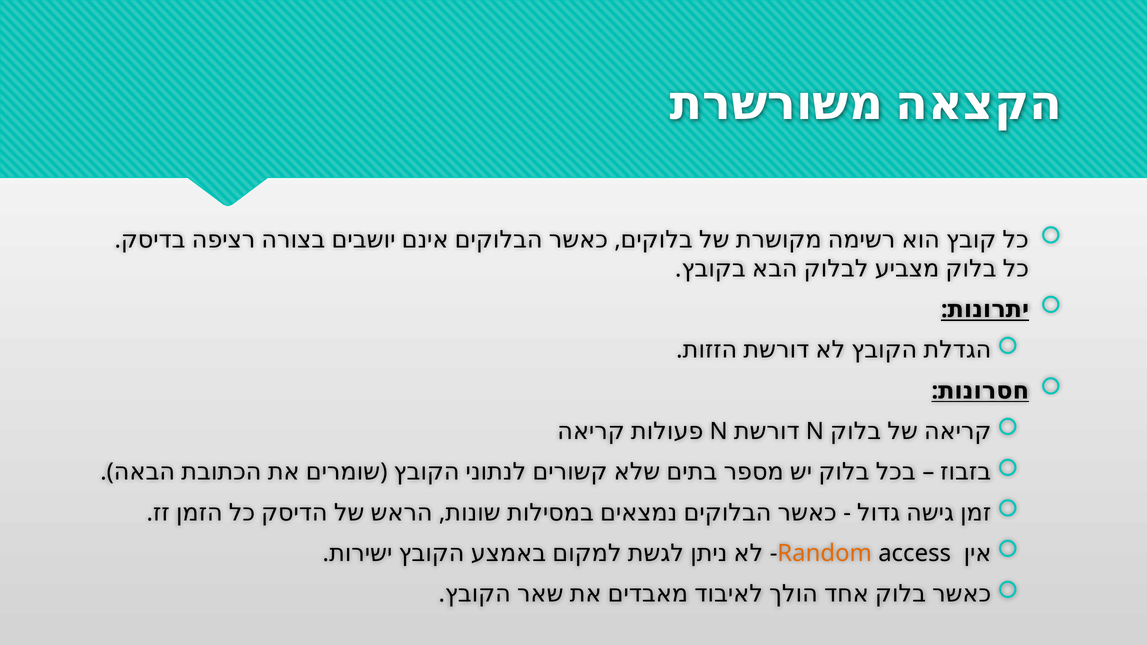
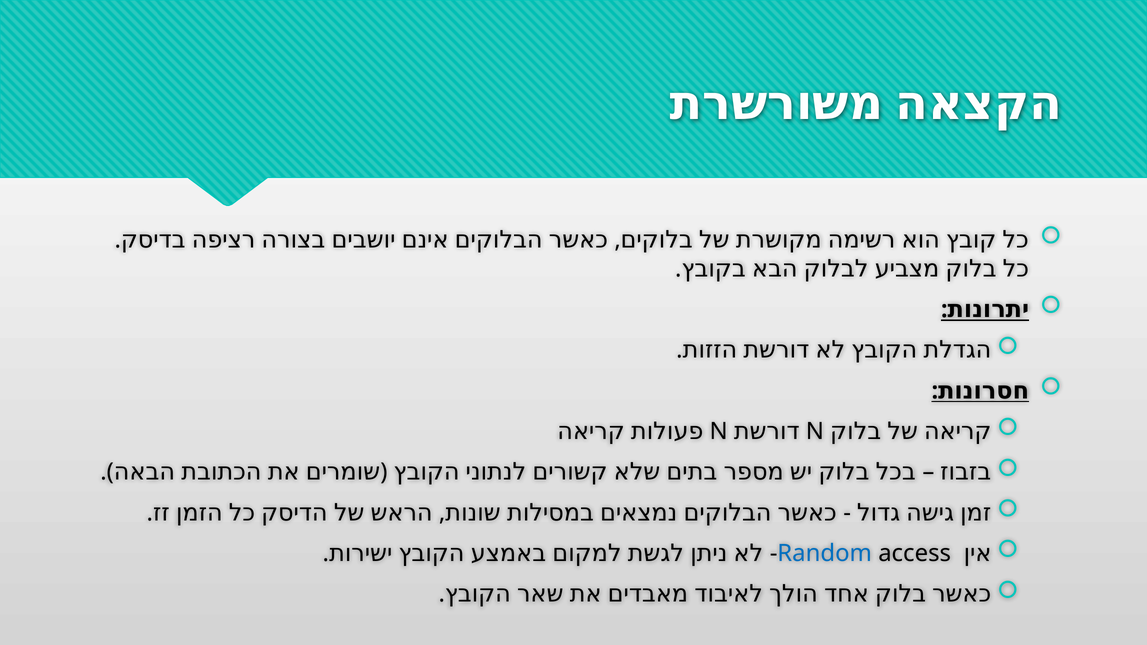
Random colour: orange -> blue (825, 553)
